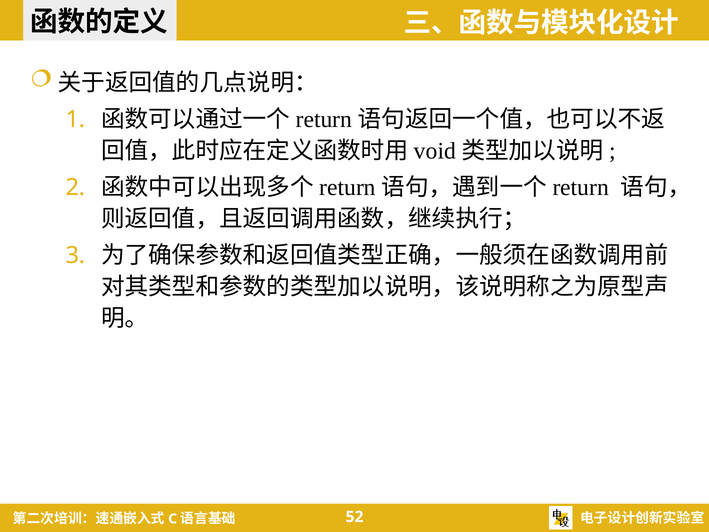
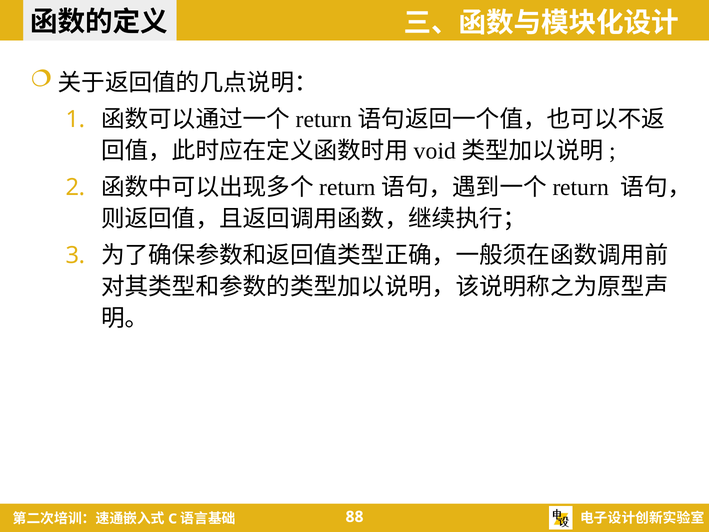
52: 52 -> 88 (355, 517)
